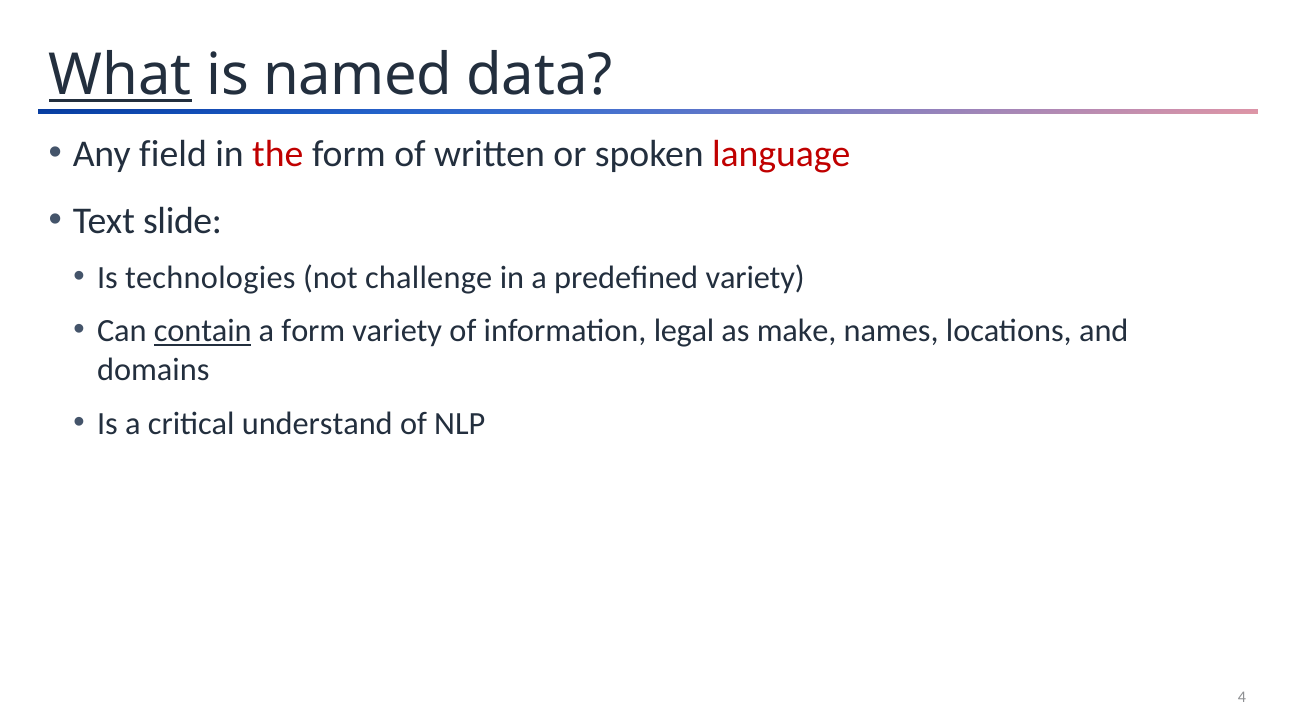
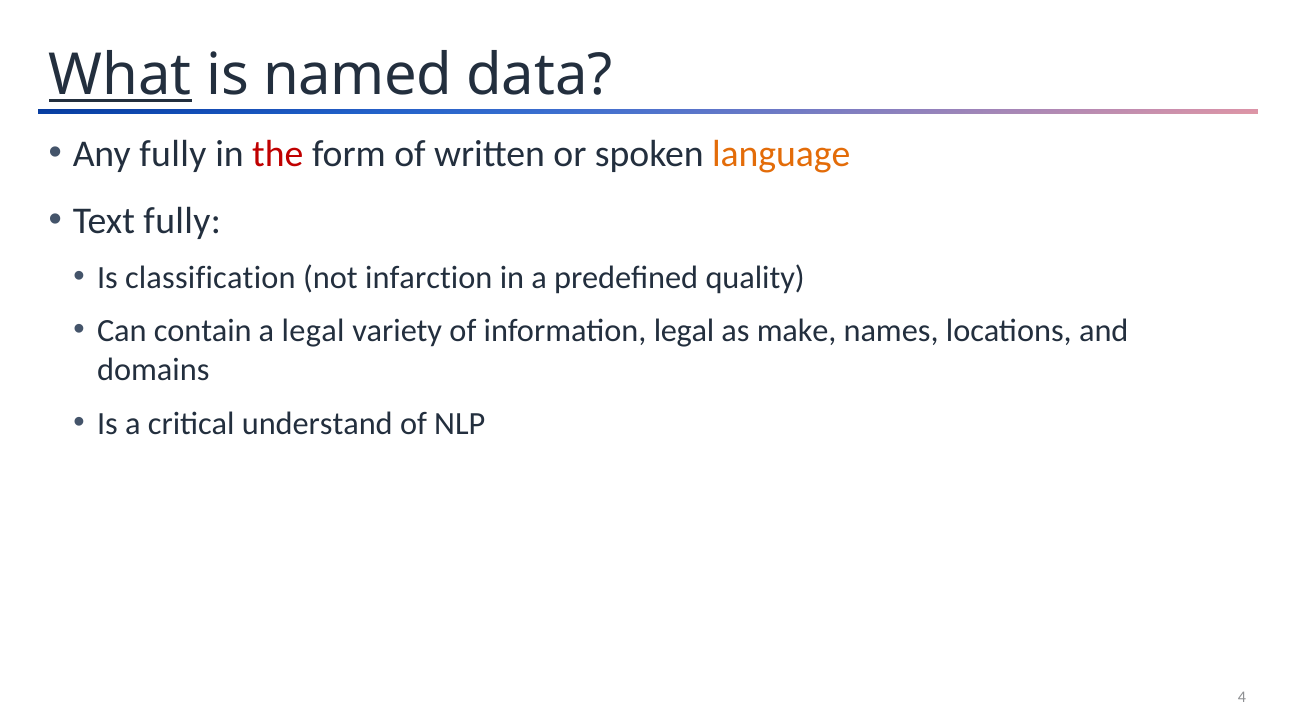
Any field: field -> fully (173, 154)
language colour: red -> orange (781, 154)
Text slide: slide -> fully (182, 221)
technologies: technologies -> classification (210, 277)
challenge: challenge -> infarction (429, 277)
predefined variety: variety -> quality (755, 277)
contain underline: present -> none (203, 331)
a form: form -> legal (313, 331)
